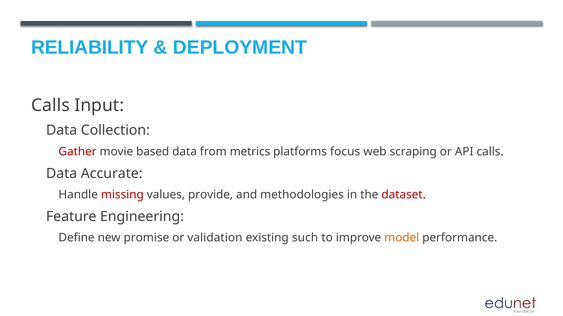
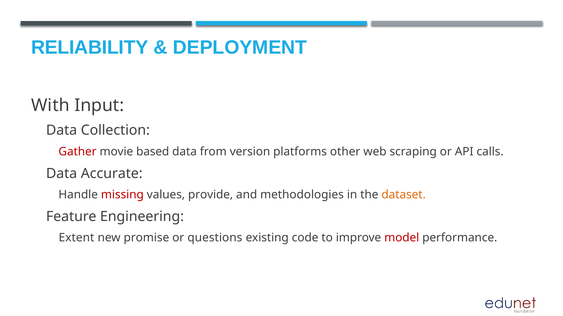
Calls: Calls -> With (50, 106)
metrics: metrics -> version (250, 152)
focus: focus -> other (345, 152)
dataset colour: red -> orange (404, 195)
Define: Define -> Extent (76, 238)
validation: validation -> questions (215, 238)
such: such -> code (305, 238)
model colour: orange -> red (402, 238)
